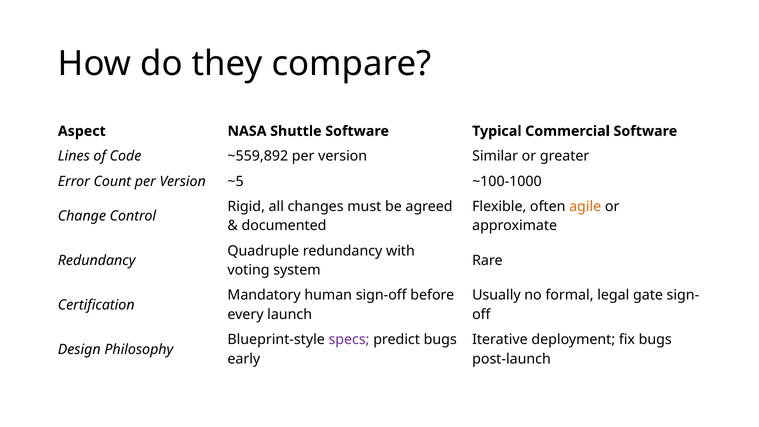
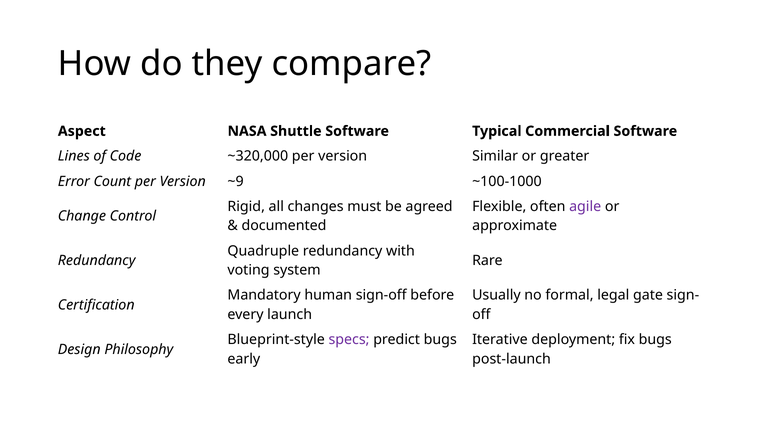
~559,892: ~559,892 -> ~320,000 (258, 156)
~5: ~5 -> ~9 (236, 181)
agile colour: orange -> purple (585, 206)
